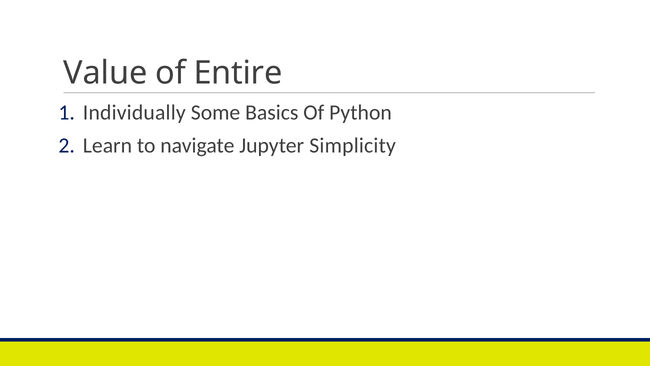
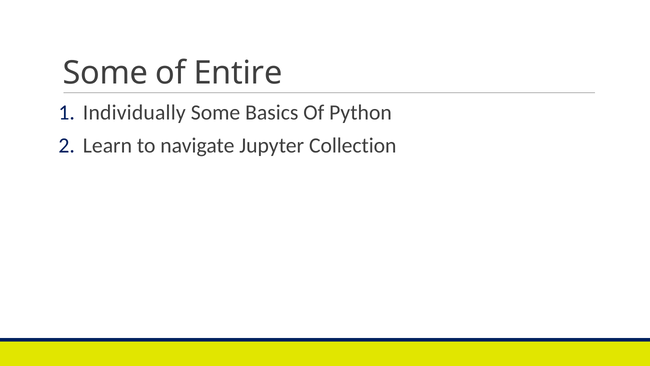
Value: Value -> Some (106, 73)
Simplicity: Simplicity -> Collection (353, 145)
